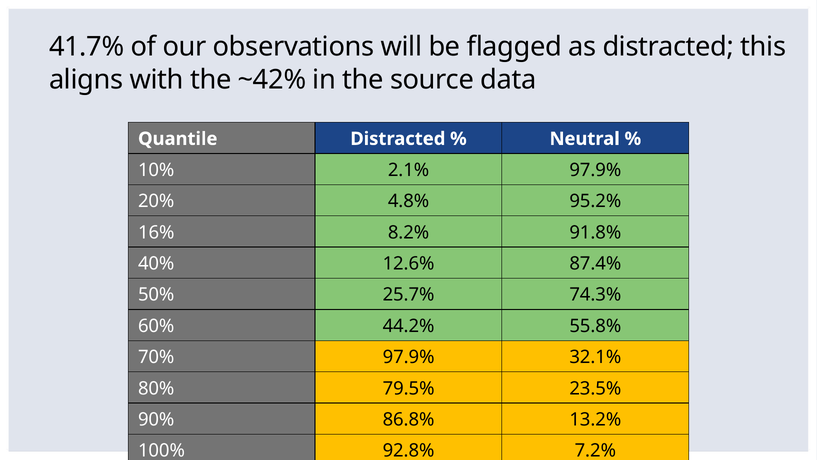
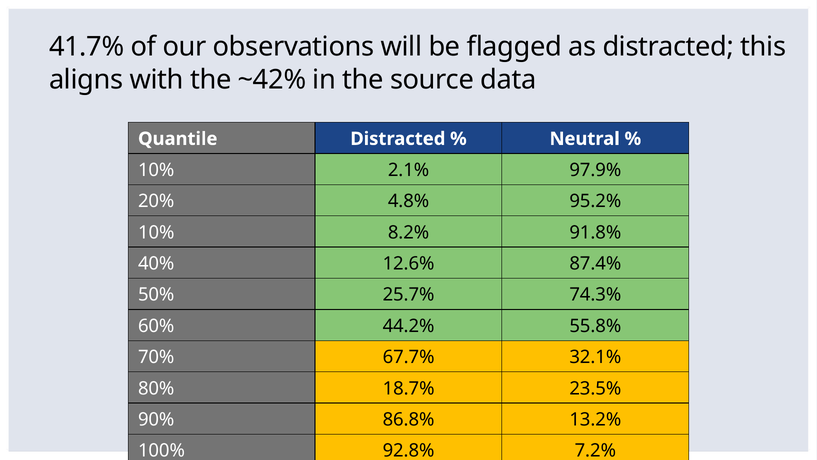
16%: 16% -> 10% (156, 232)
70% 97.9%: 97.9% -> 67.7% (409, 357)
79.5%: 79.5% -> 18.7% (409, 388)
